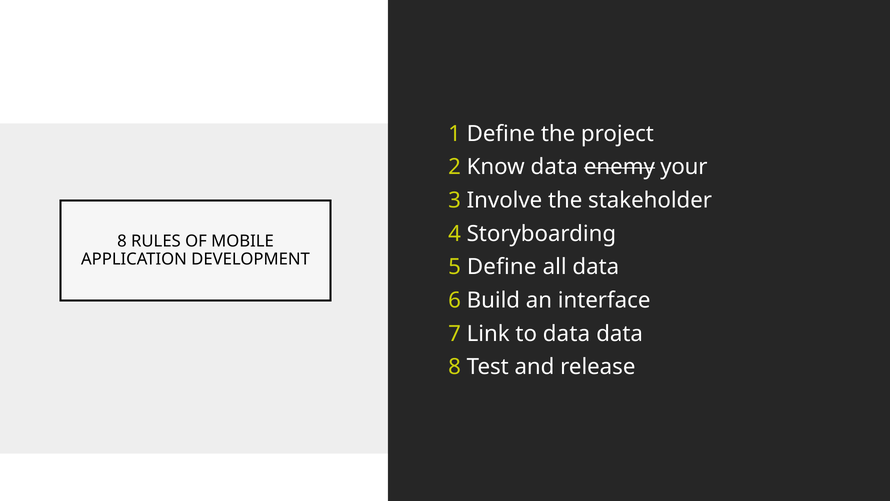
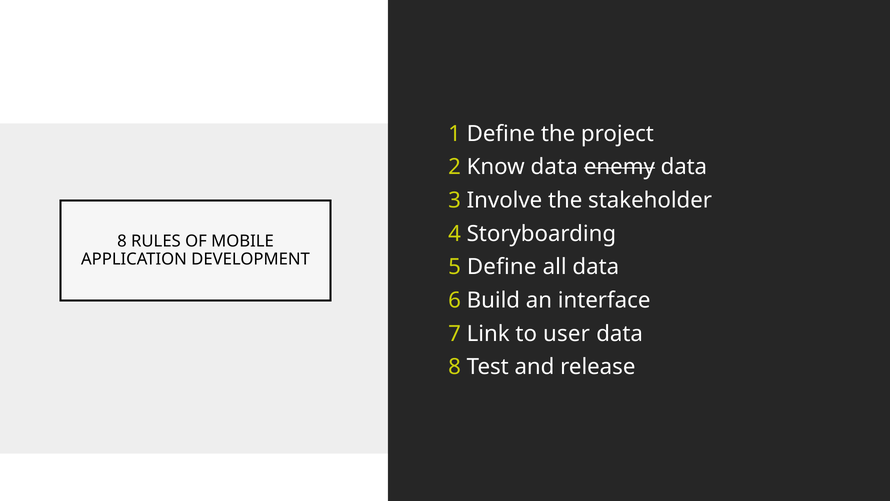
enemy your: your -> data (684, 167)
to data: data -> user (566, 333)
